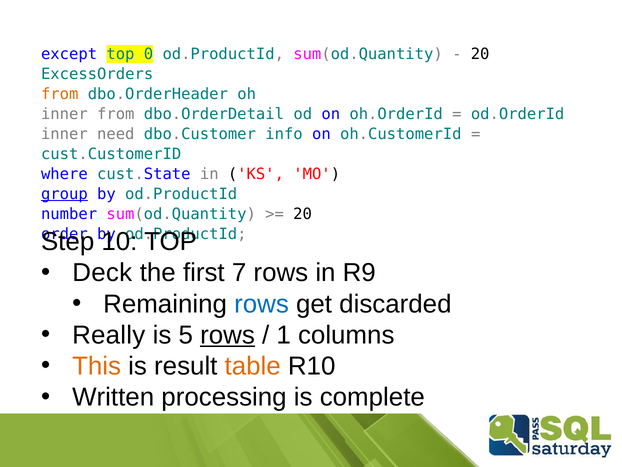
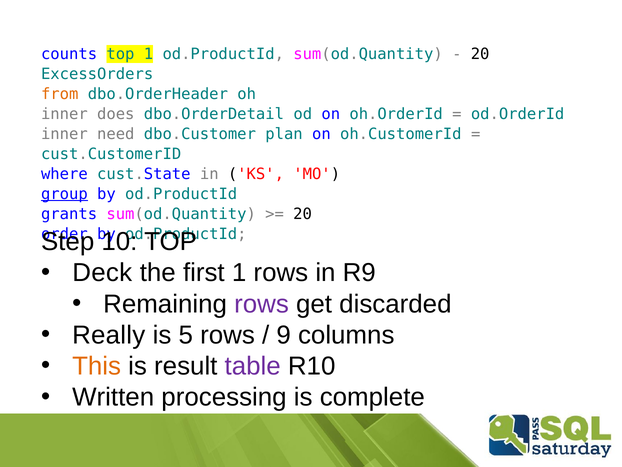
except: except -> counts (69, 54)
top 0: 0 -> 1 (149, 54)
inner from: from -> does (116, 114)
info: info -> plan (284, 134)
number: number -> grants (69, 214)
first 7: 7 -> 1 (239, 273)
rows colour: blue -> purple (262, 304)
rows underline: present -> none (228, 335)
1: 1 -> 9 (284, 335)
table colour: orange -> purple (253, 366)
